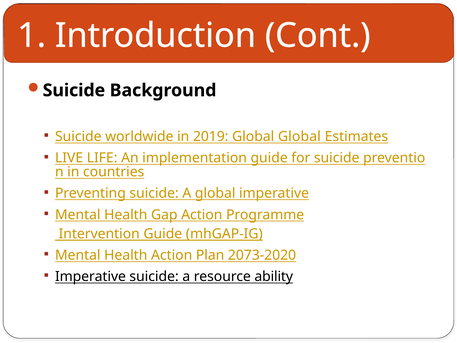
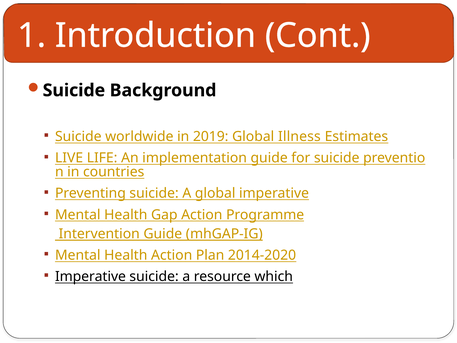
Global Global: Global -> Illness (299, 136)
2073-2020: 2073-2020 -> 2014-2020 (262, 255)
ability: ability -> which (274, 276)
